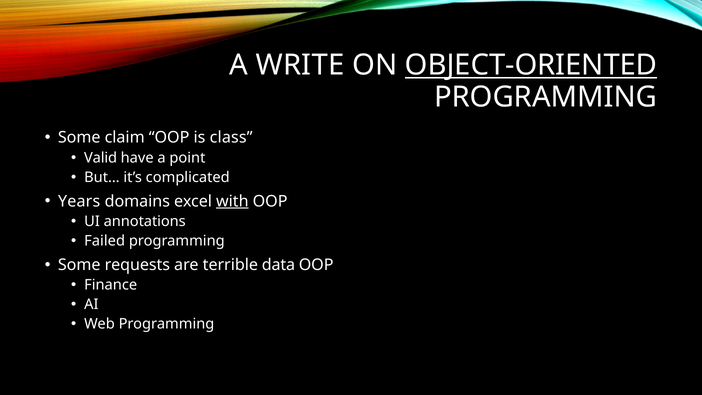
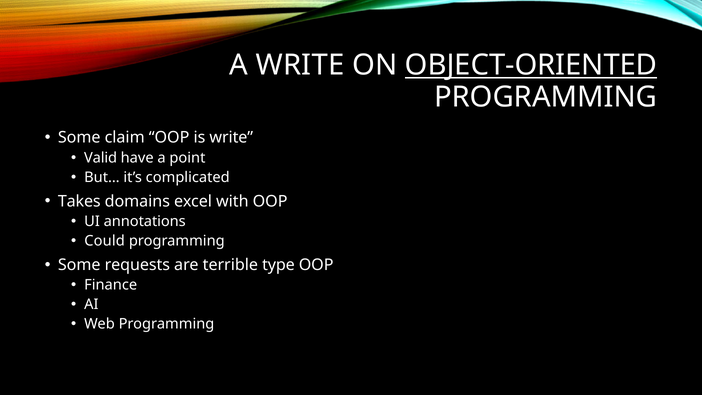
is class: class -> write (231, 138)
Years: Years -> Takes (79, 201)
with underline: present -> none (232, 201)
Failed: Failed -> Could (105, 241)
data: data -> type (278, 265)
